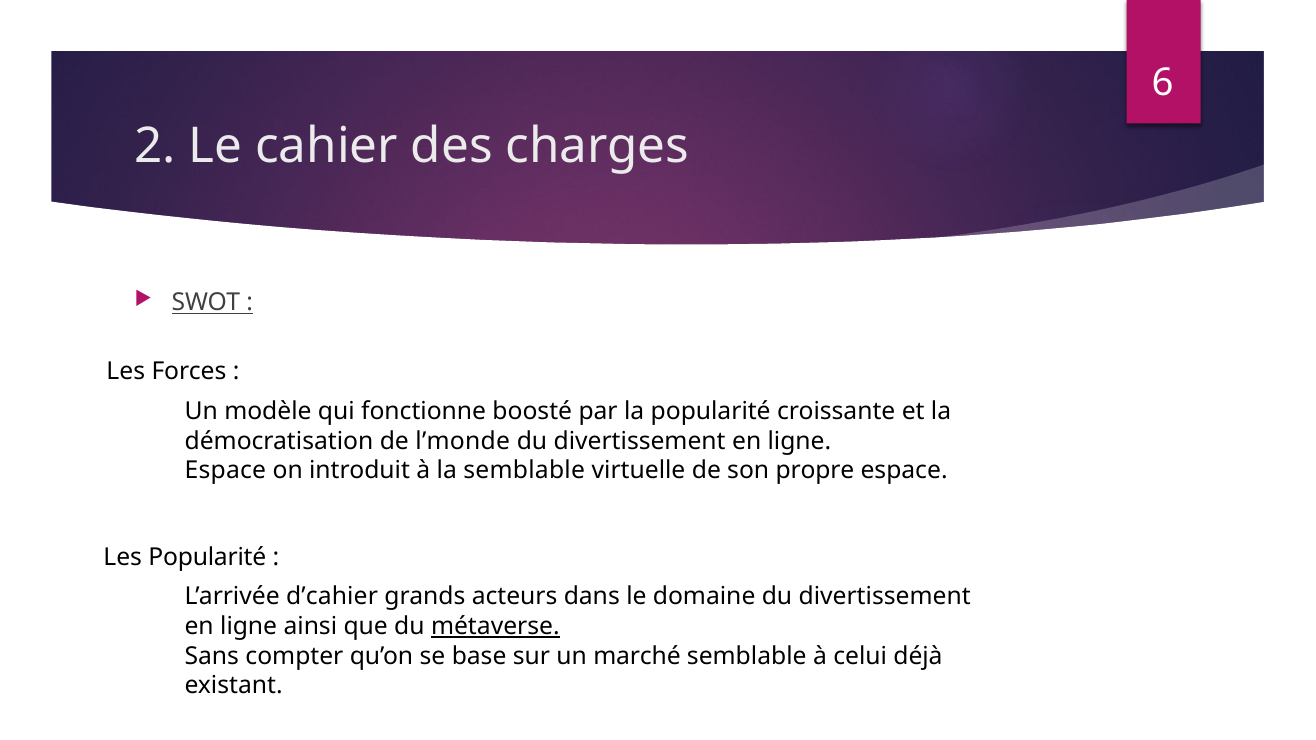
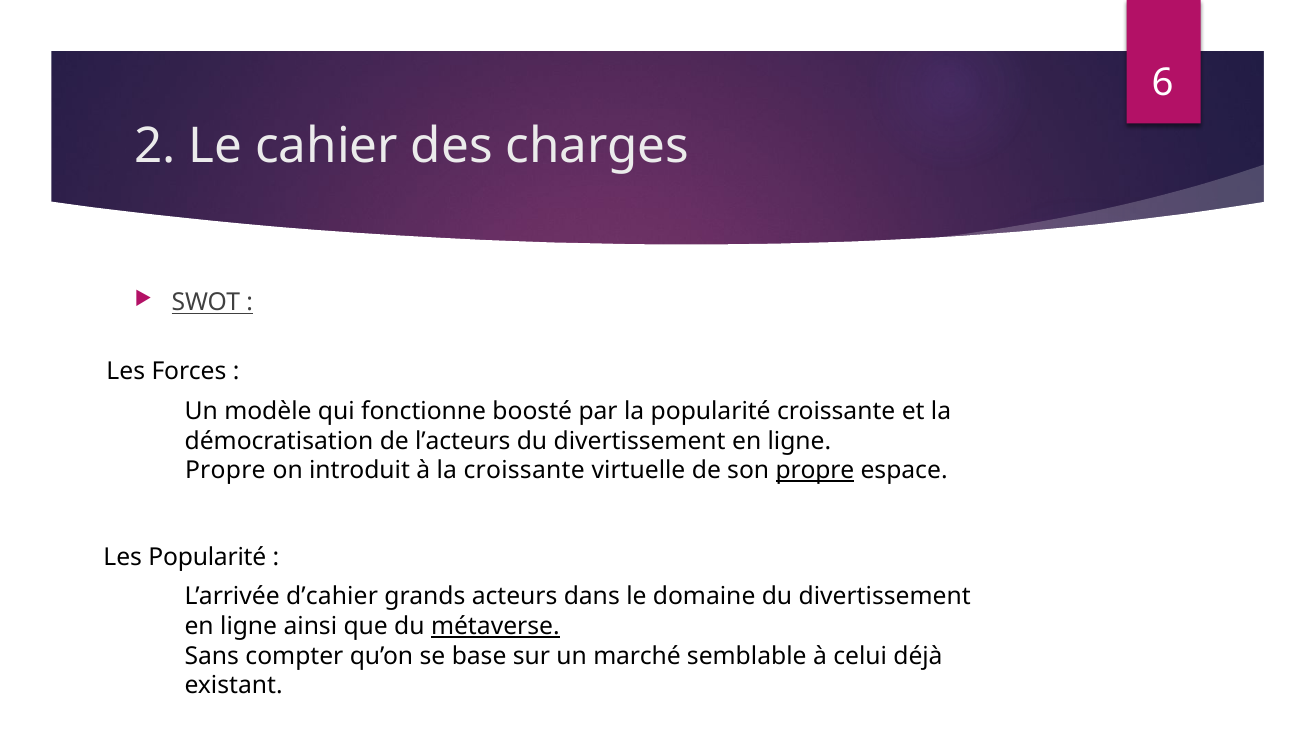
l’monde: l’monde -> l’acteurs (463, 441)
Espace: Espace -> Propre (225, 471)
la semblable: semblable -> croissante (524, 471)
propre underline: none -> present (815, 471)
